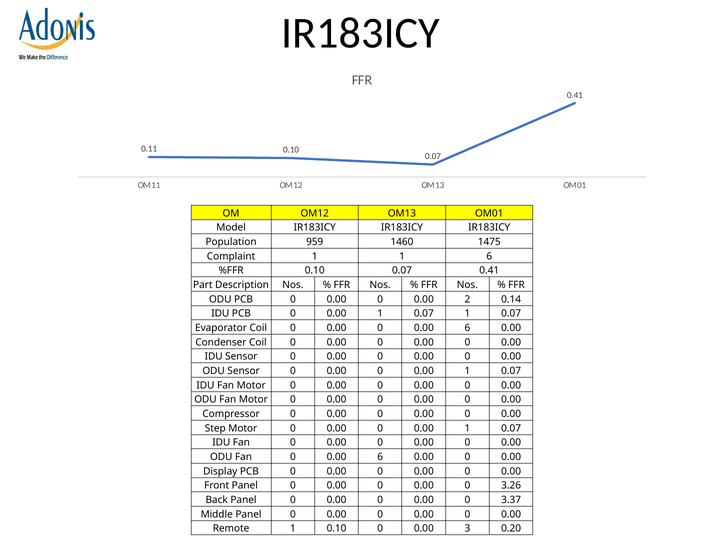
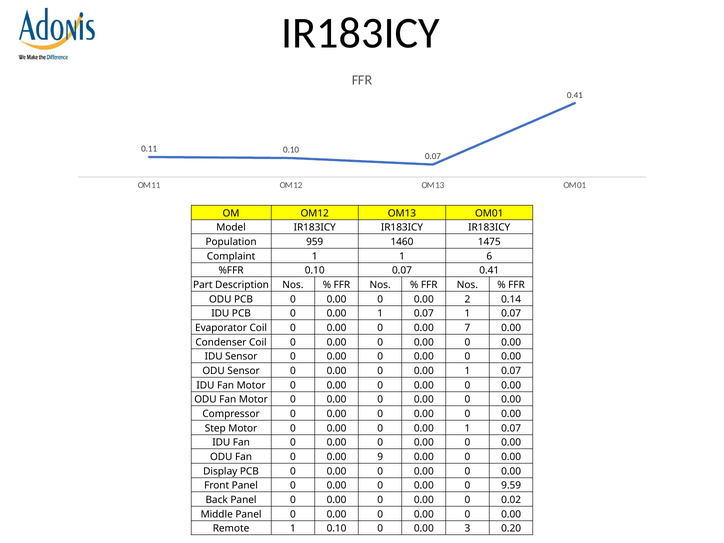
0.00 0 0.00 6: 6 -> 7 (467, 328)
Fan 0 0.00 6: 6 -> 9 (380, 457)
3.26: 3.26 -> 9.59 (511, 486)
3.37: 3.37 -> 0.02 (511, 500)
